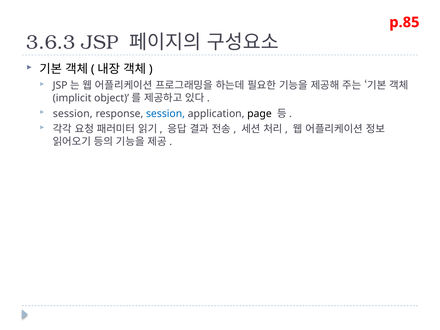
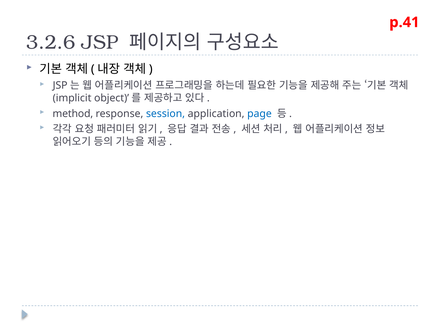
p.85: p.85 -> p.41 (404, 22)
3.6.3: 3.6.3 -> 3.2.6 (51, 42)
session: session -> method (73, 114)
page colour: black -> blue (259, 114)
